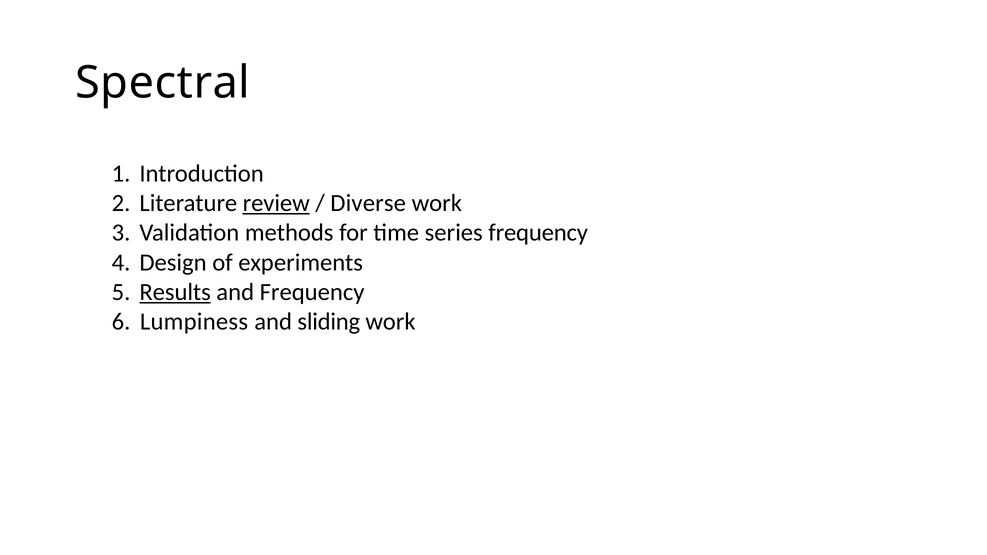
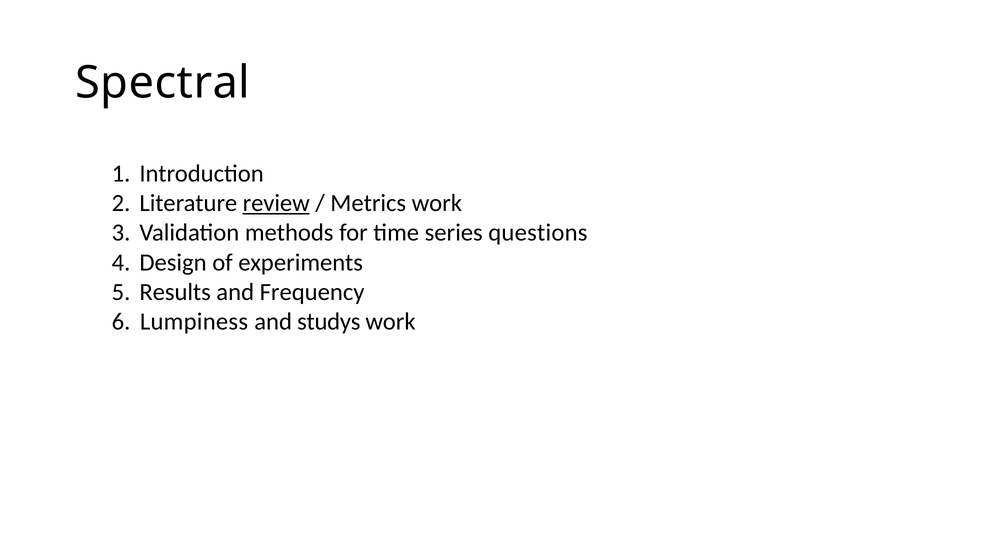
Diverse: Diverse -> Metrics (368, 203)
series frequency: frequency -> questions (538, 233)
Results underline: present -> none (175, 292)
sliding: sliding -> studys (329, 322)
